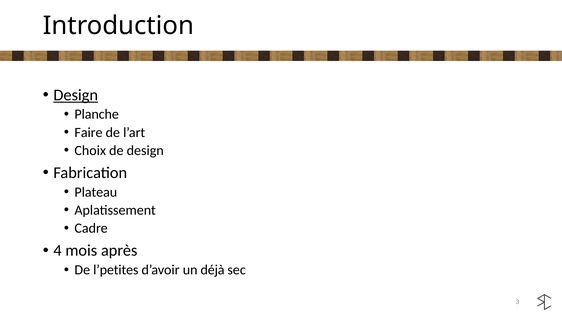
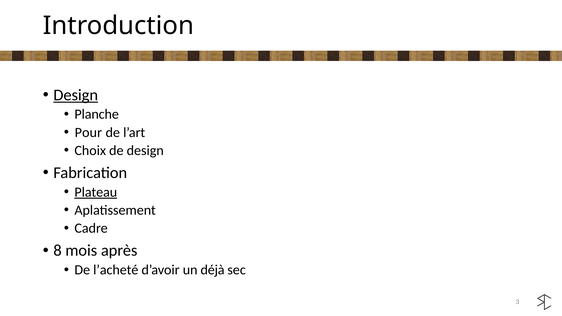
Faire: Faire -> Pour (88, 132)
Plateau underline: none -> present (96, 192)
4: 4 -> 8 (58, 251)
l’petites: l’petites -> l’acheté (116, 270)
